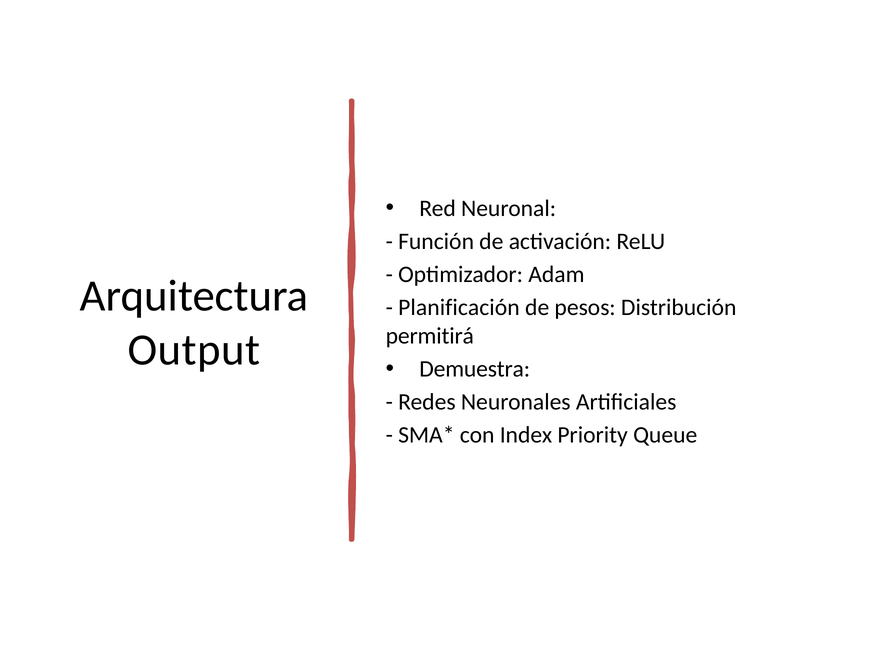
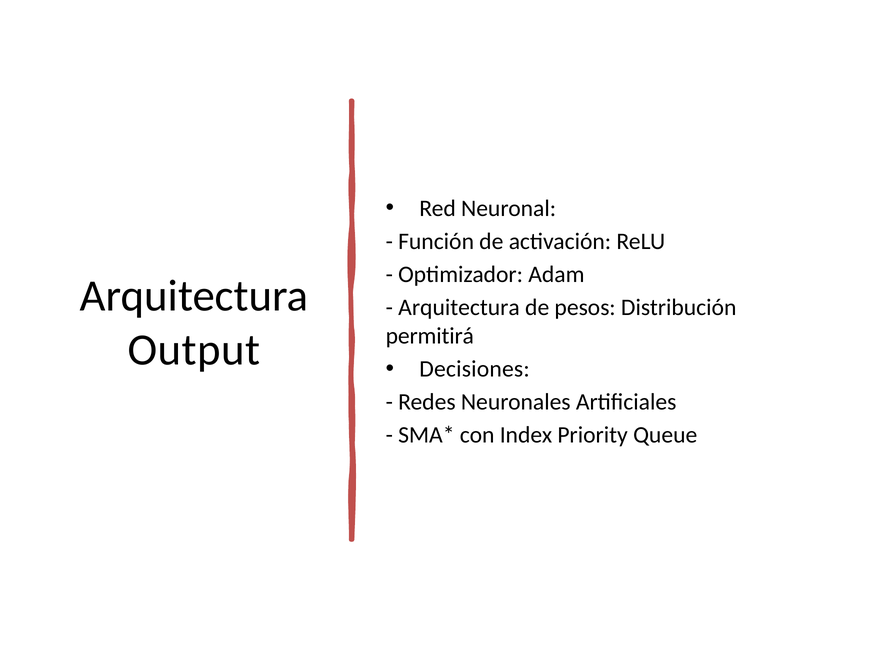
Planificación: Planificación -> Arquitectura (459, 308)
Demuestra: Demuestra -> Decisiones (475, 369)
